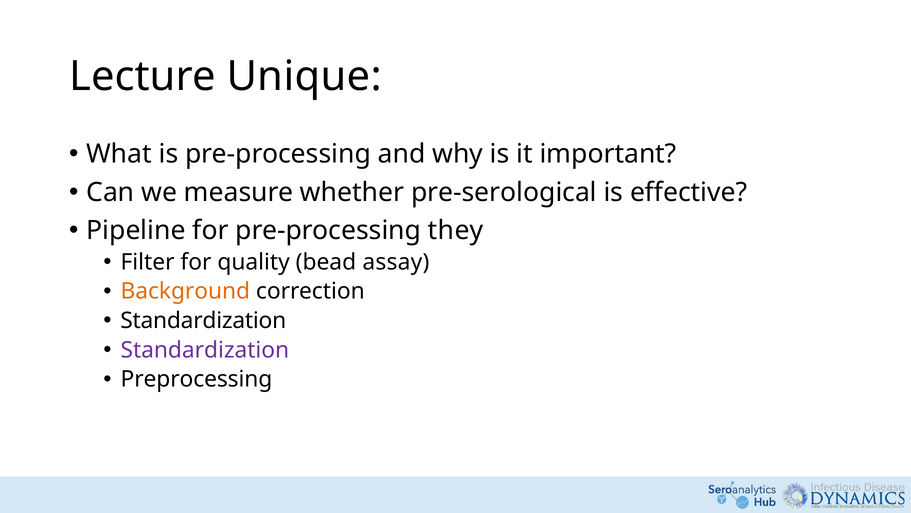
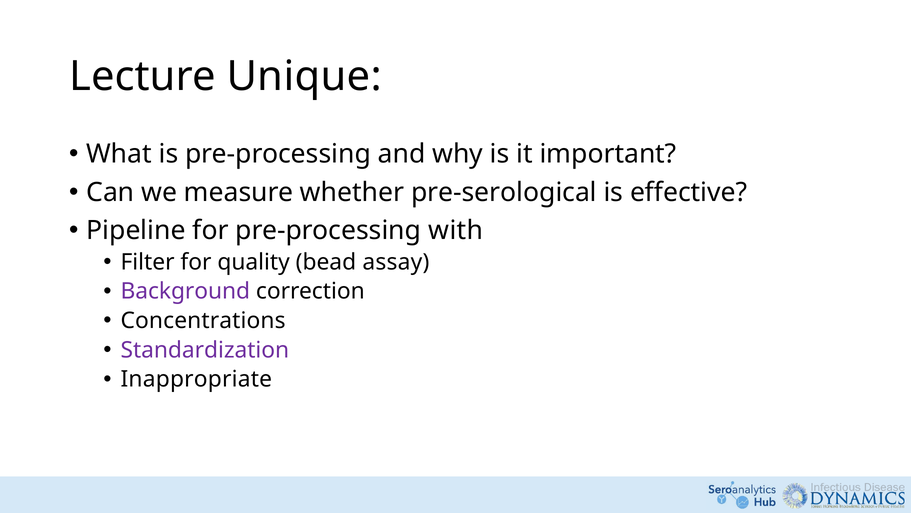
they: they -> with (456, 230)
Background colour: orange -> purple (185, 291)
Standardization: Standardization -> Concentrations (203, 320)
Preprocessing: Preprocessing -> Inappropriate (196, 379)
